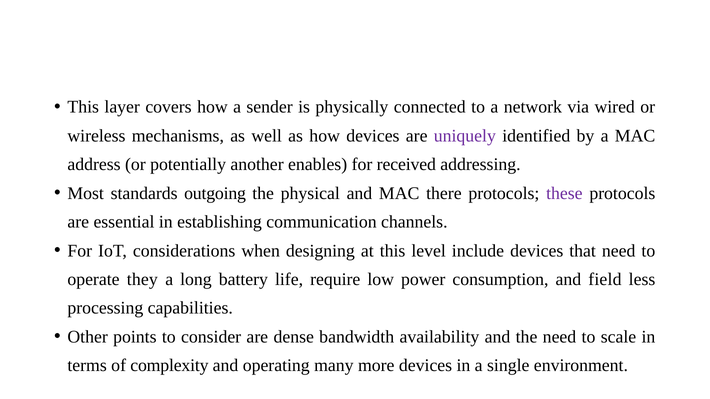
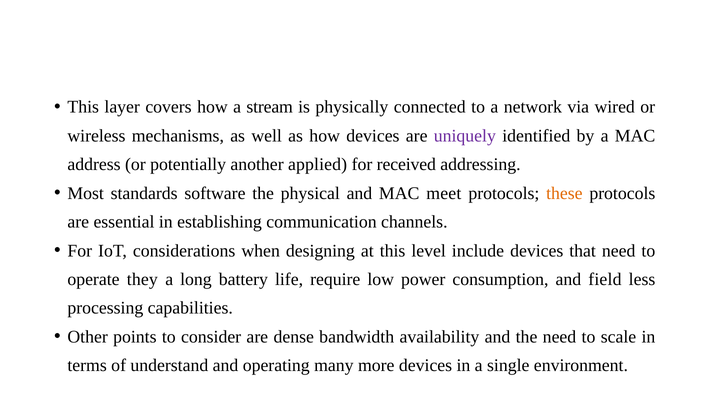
sender: sender -> stream (270, 107)
enables: enables -> applied (318, 165)
outgoing: outgoing -> software (215, 193)
there: there -> meet (444, 193)
these colour: purple -> orange (564, 193)
complexity: complexity -> understand (169, 366)
